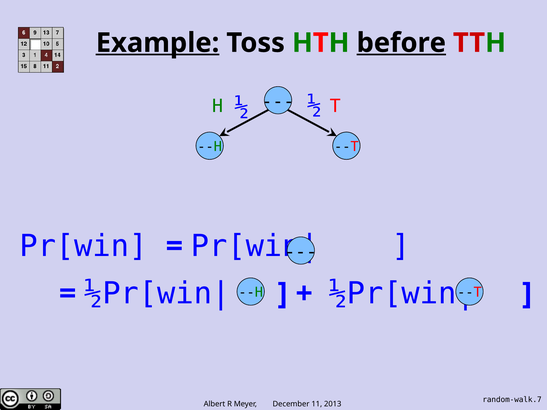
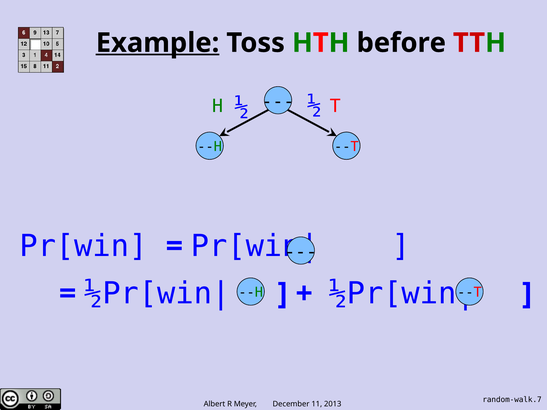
before underline: present -> none (401, 43)
